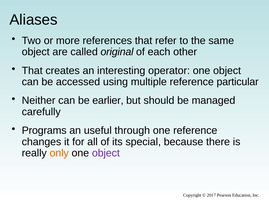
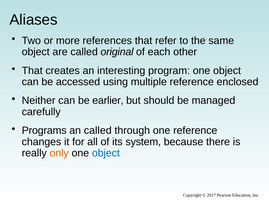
operator: operator -> program (169, 70)
particular: particular -> enclosed (238, 82)
an useful: useful -> called (98, 130)
special: special -> system (143, 142)
object colour: purple -> blue (106, 153)
